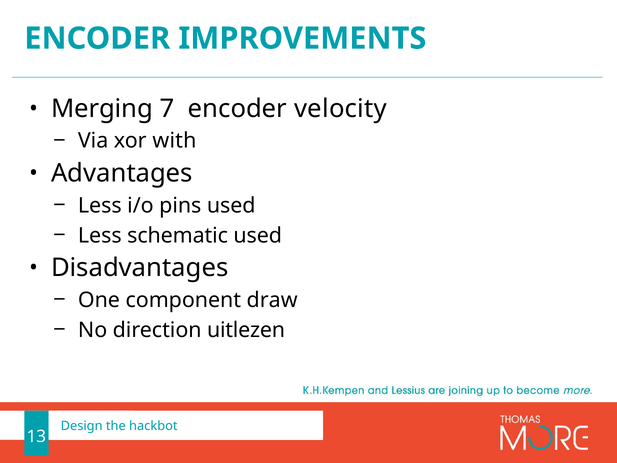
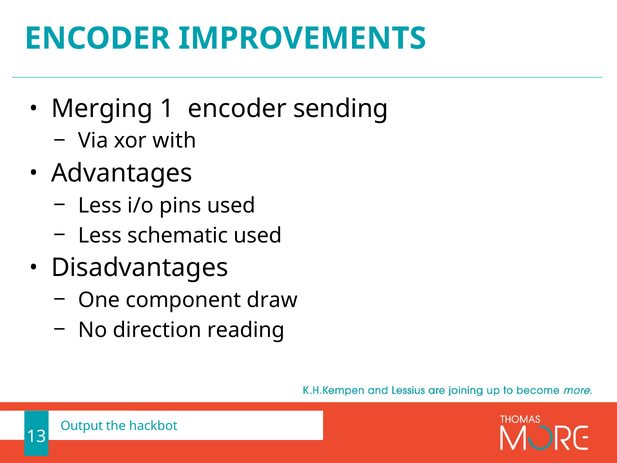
7: 7 -> 1 (167, 108)
velocity: velocity -> sending (341, 108)
uitlezen: uitlezen -> reading (246, 330)
Design: Design -> Output (82, 426)
